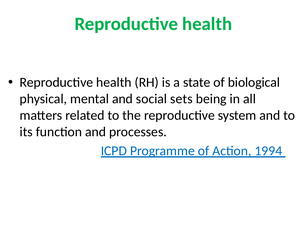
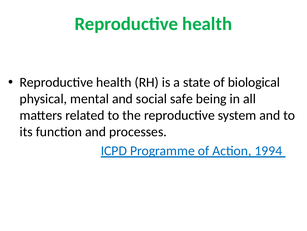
sets: sets -> safe (182, 99)
